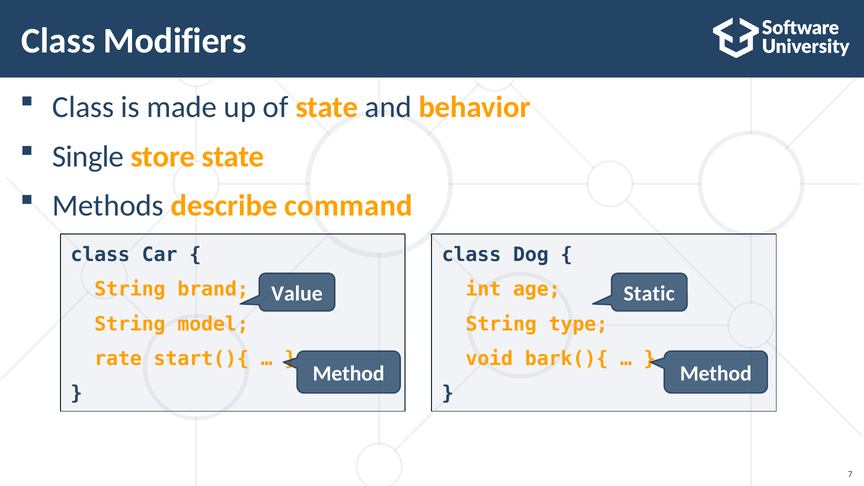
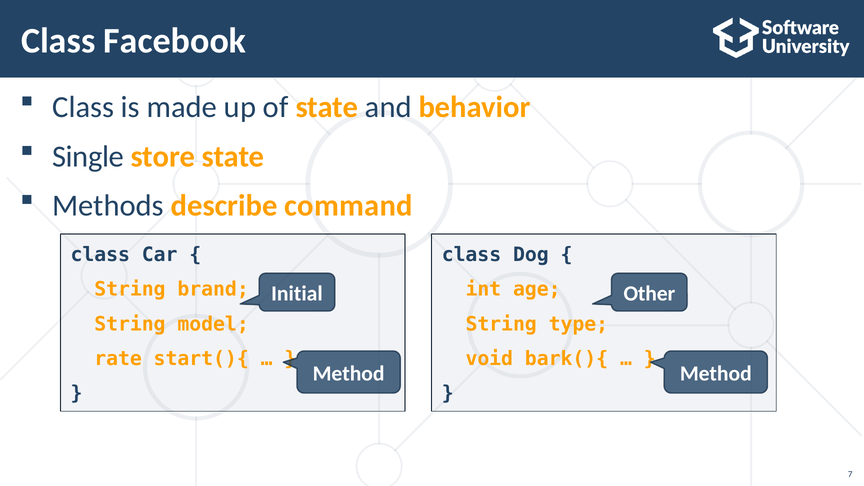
Modifiers: Modifiers -> Facebook (175, 41)
Value: Value -> Initial (297, 294)
Static: Static -> Other (649, 294)
